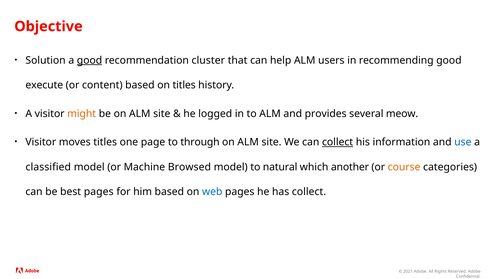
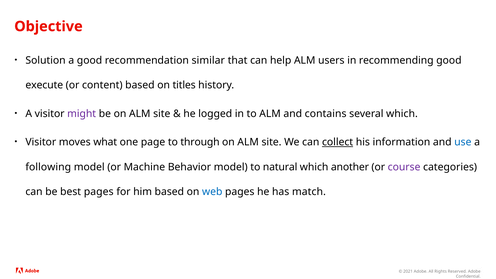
good underline: present -> none (90, 60)
cluster: cluster -> similar (208, 60)
might colour: orange -> purple (82, 114)
provides: provides -> contains (326, 114)
several meow: meow -> which (402, 114)
moves titles: titles -> what (105, 142)
classified: classified -> following (48, 167)
Browsed: Browsed -> Behavior (189, 167)
course colour: orange -> purple (404, 167)
has collect: collect -> match (309, 192)
